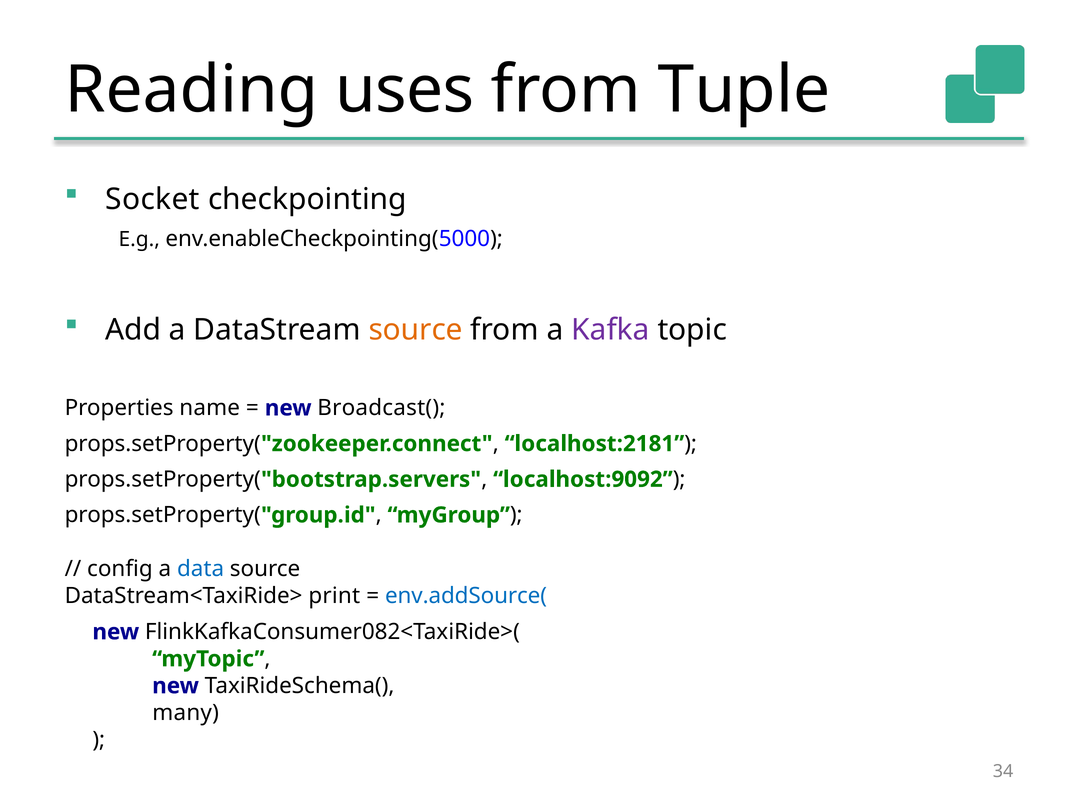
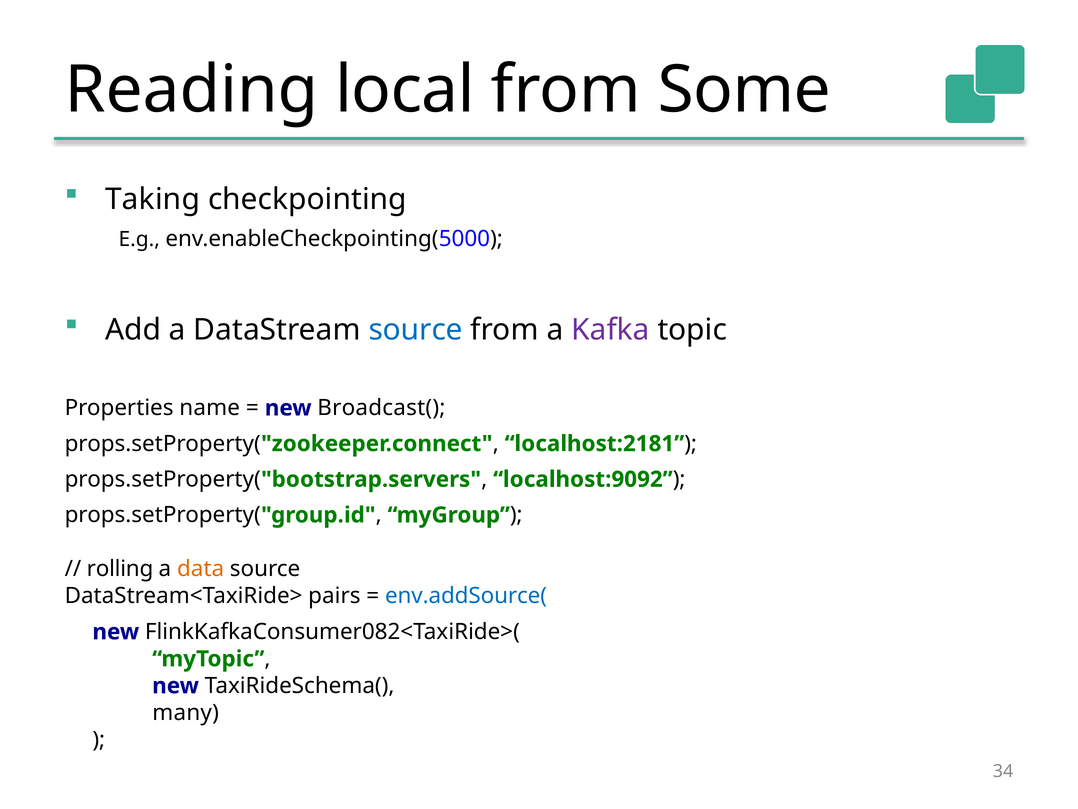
uses: uses -> local (405, 90)
Tuple: Tuple -> Some (744, 90)
Socket: Socket -> Taking (153, 199)
source colour: orange -> blue (416, 330)
config: config -> rolling (120, 569)
data colour: blue -> orange (201, 569)
print: print -> pairs (334, 596)
